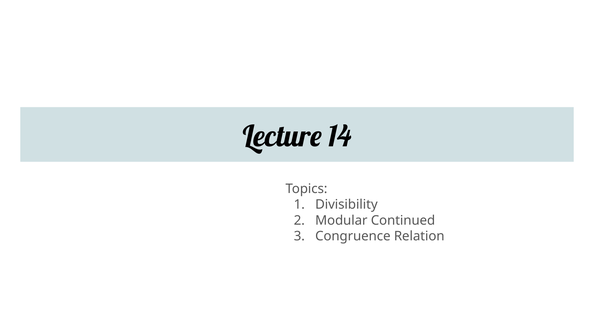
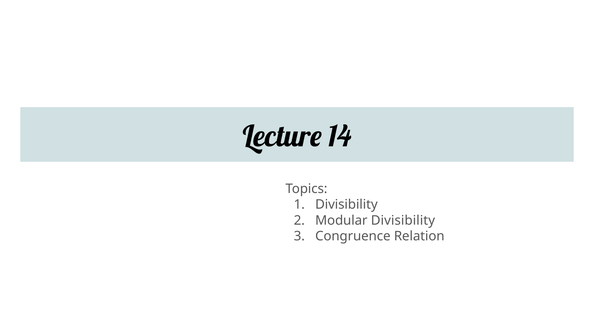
Modular Continued: Continued -> Divisibility (403, 220)
